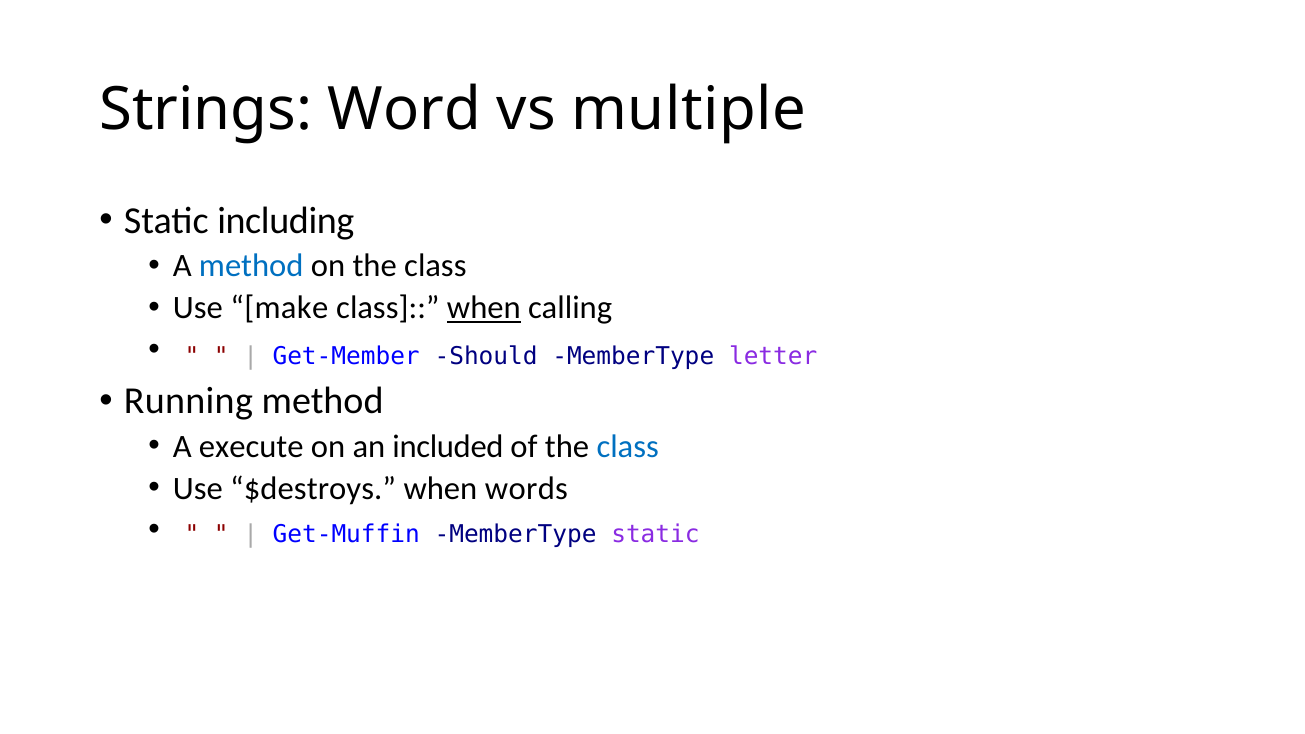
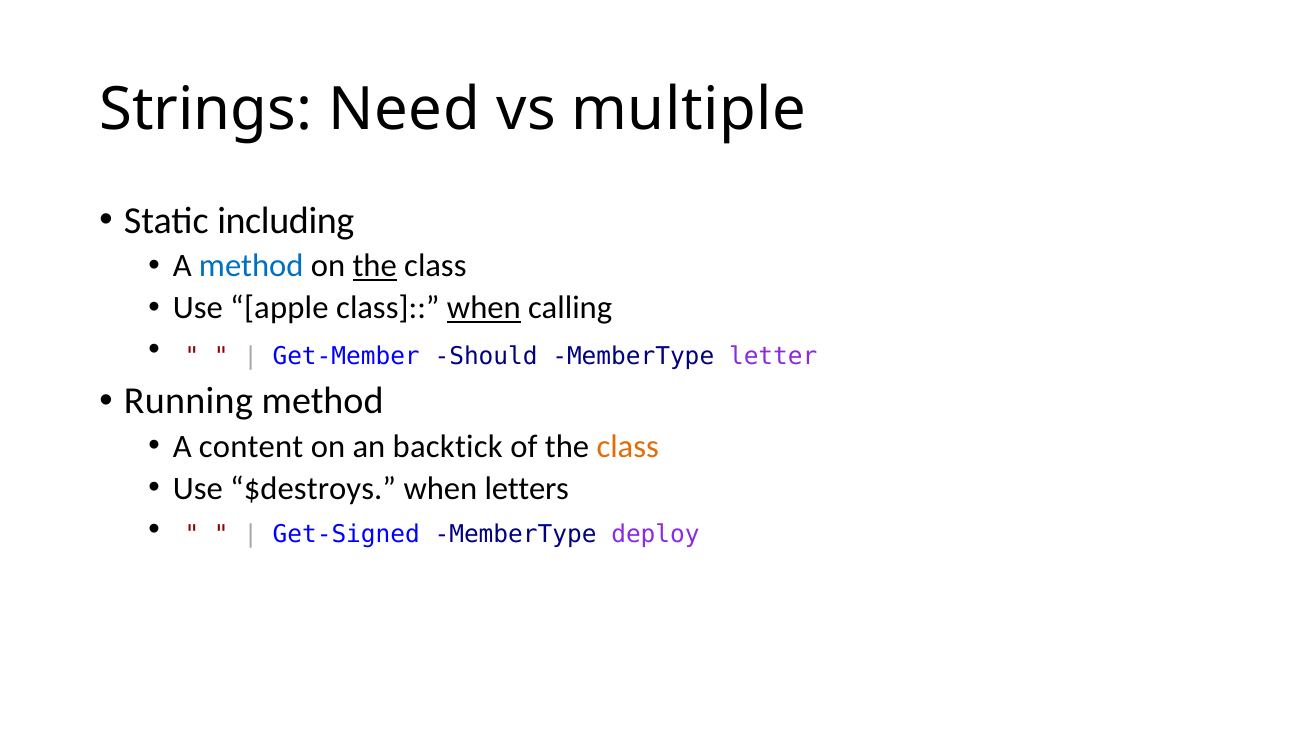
Word: Word -> Need (404, 110)
the underline: none -> present (375, 266)
make: make -> apple (279, 308)
execute: execute -> content (251, 446)
included: included -> backtick (448, 446)
class colour: blue -> orange (628, 446)
words: words -> letters (527, 488)
Get-Muffin: Get-Muffin -> Get-Signed (346, 535)
MemberType static: static -> deploy (655, 535)
